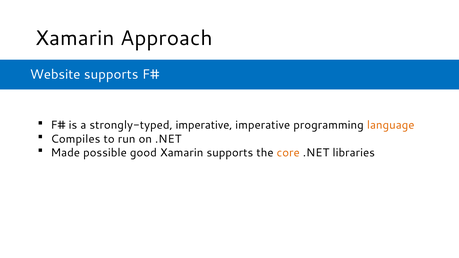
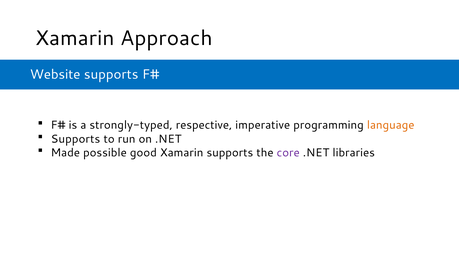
strongly-typed imperative: imperative -> respective (204, 125)
Compiles: Compiles -> Supports (75, 139)
core colour: orange -> purple (288, 153)
